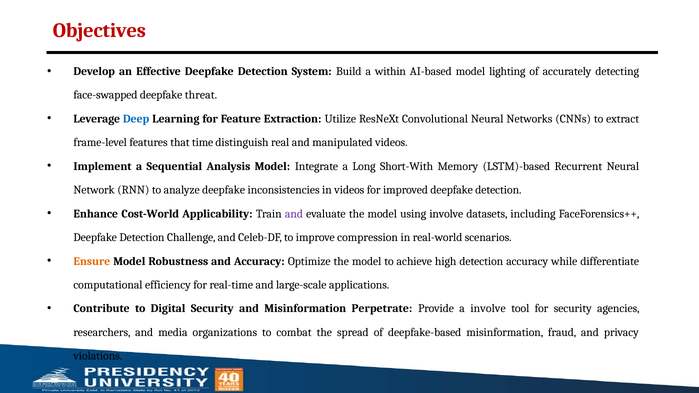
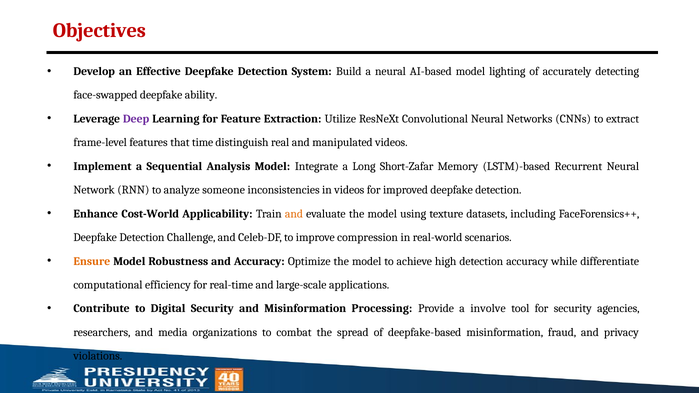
a within: within -> neural (390, 71)
threat: threat -> ability (201, 95)
Deep colour: blue -> purple (136, 119)
Short-With: Short-With -> Short-Zafar (407, 166)
analyze deepfake: deepfake -> someone (224, 190)
and colour: purple -> orange (294, 214)
using involve: involve -> texture (446, 214)
Perpetrate: Perpetrate -> Processing (382, 309)
